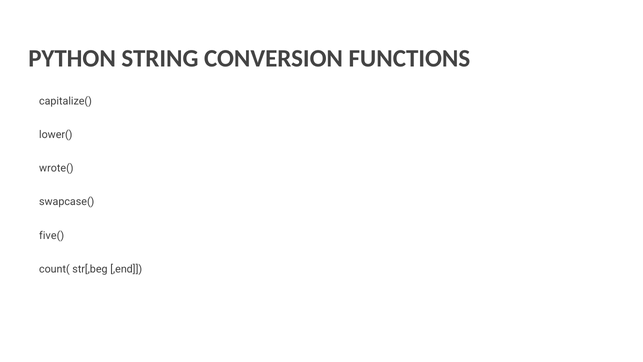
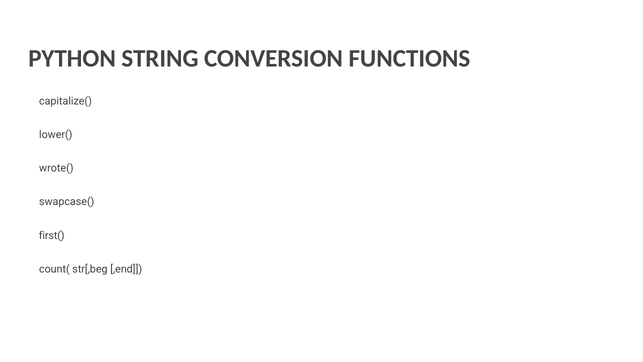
five(: five( -> first( (52, 235)
